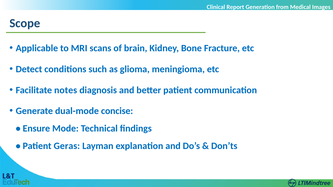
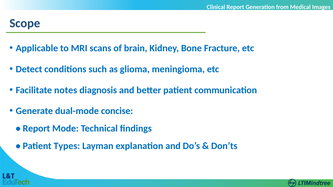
Ensure: Ensure -> Report (36, 129)
Geras: Geras -> Types (67, 146)
